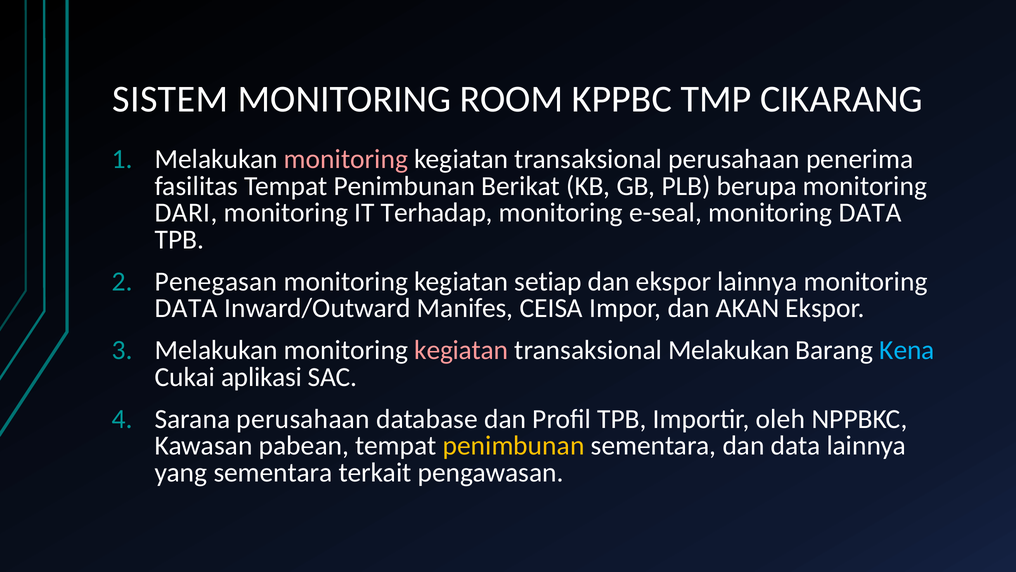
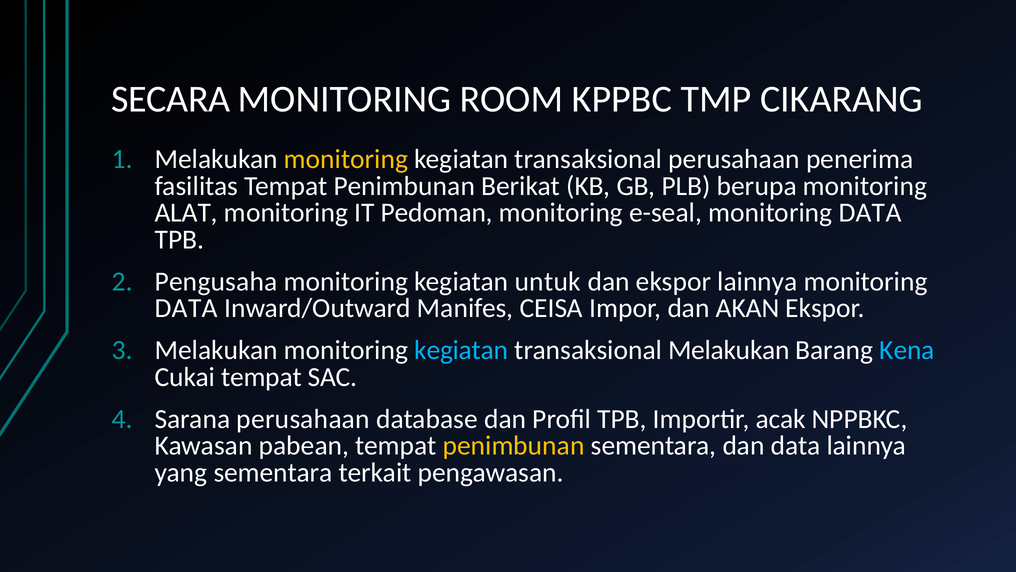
SISTEM: SISTEM -> SECARA (171, 99)
monitoring colour: pink -> yellow (346, 159)
DARI: DARI -> ALAT (186, 213)
Terhadap: Terhadap -> Pedoman (437, 213)
Penegasan: Penegasan -> Pengusaha (216, 281)
setiap: setiap -> untuk (548, 281)
kegiatan colour: pink -> light blue (461, 350)
Cukai aplikasi: aplikasi -> tempat (262, 377)
oleh: oleh -> acak (781, 419)
